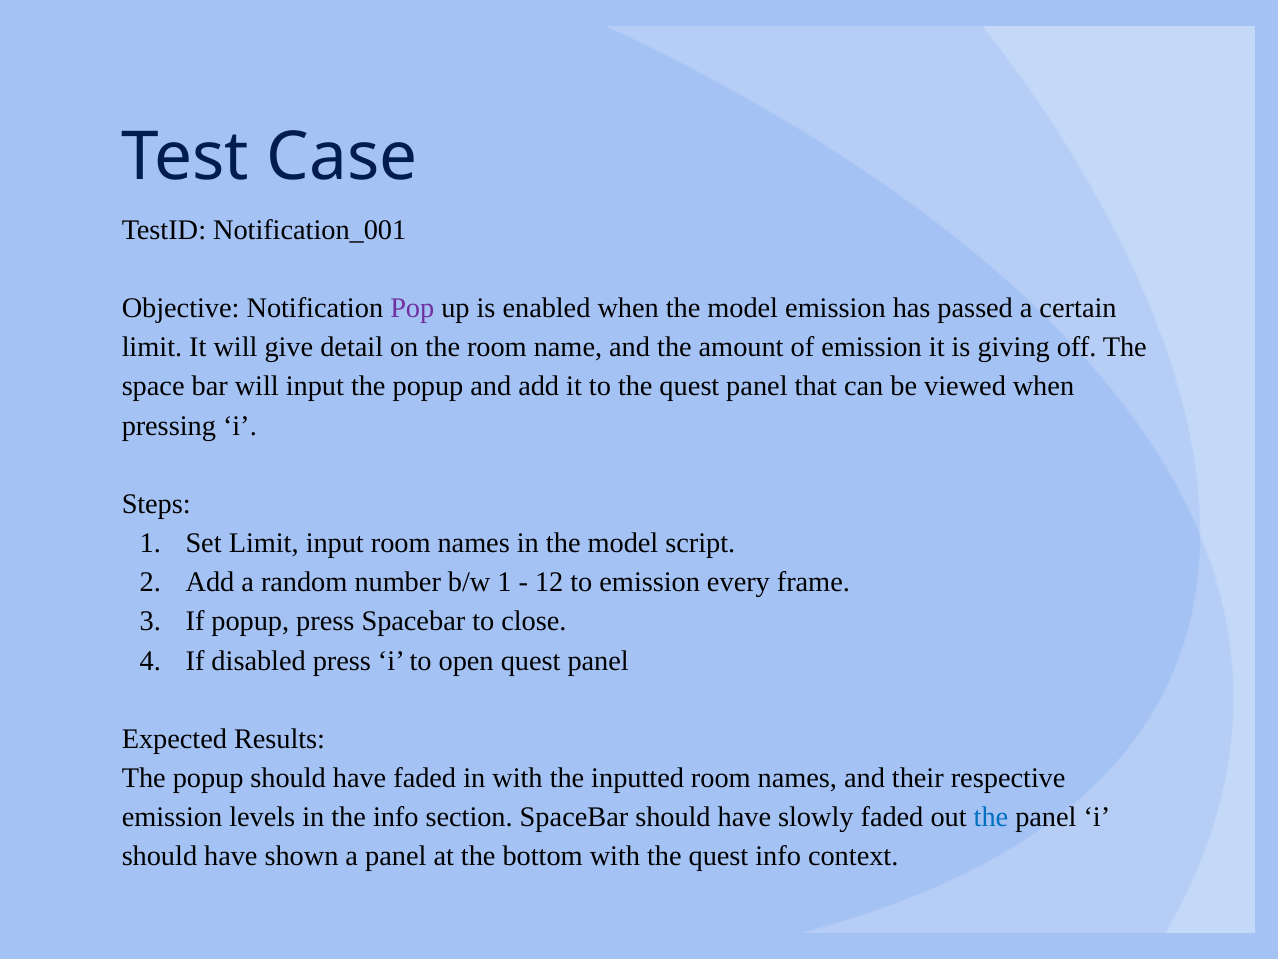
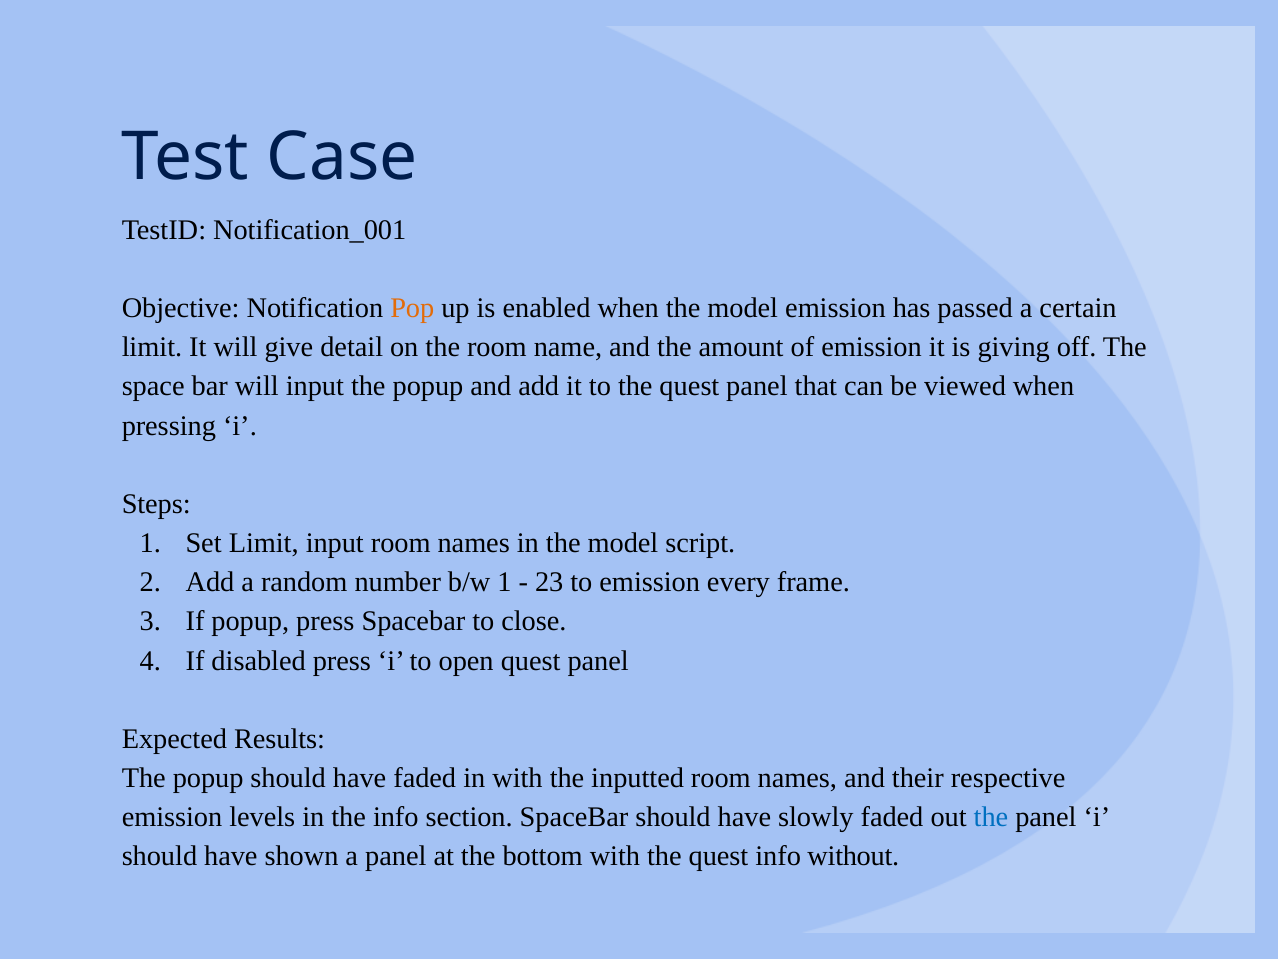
Pop colour: purple -> orange (412, 308)
12: 12 -> 23 (549, 582)
context: context -> without (853, 856)
